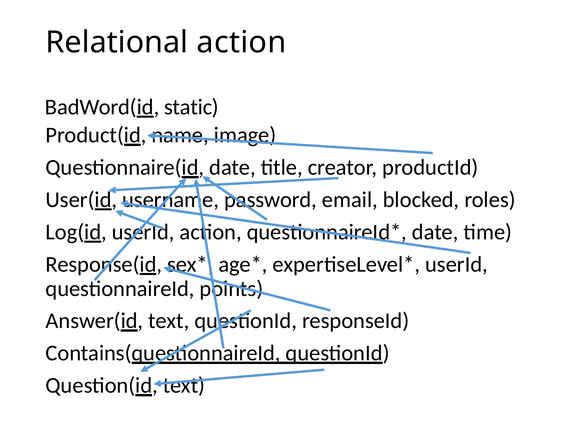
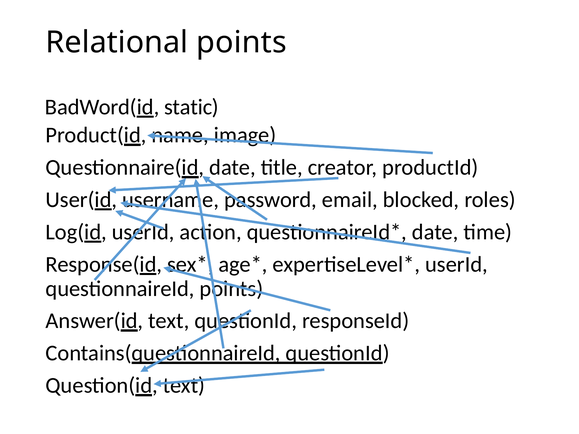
Relational action: action -> points (241, 42)
